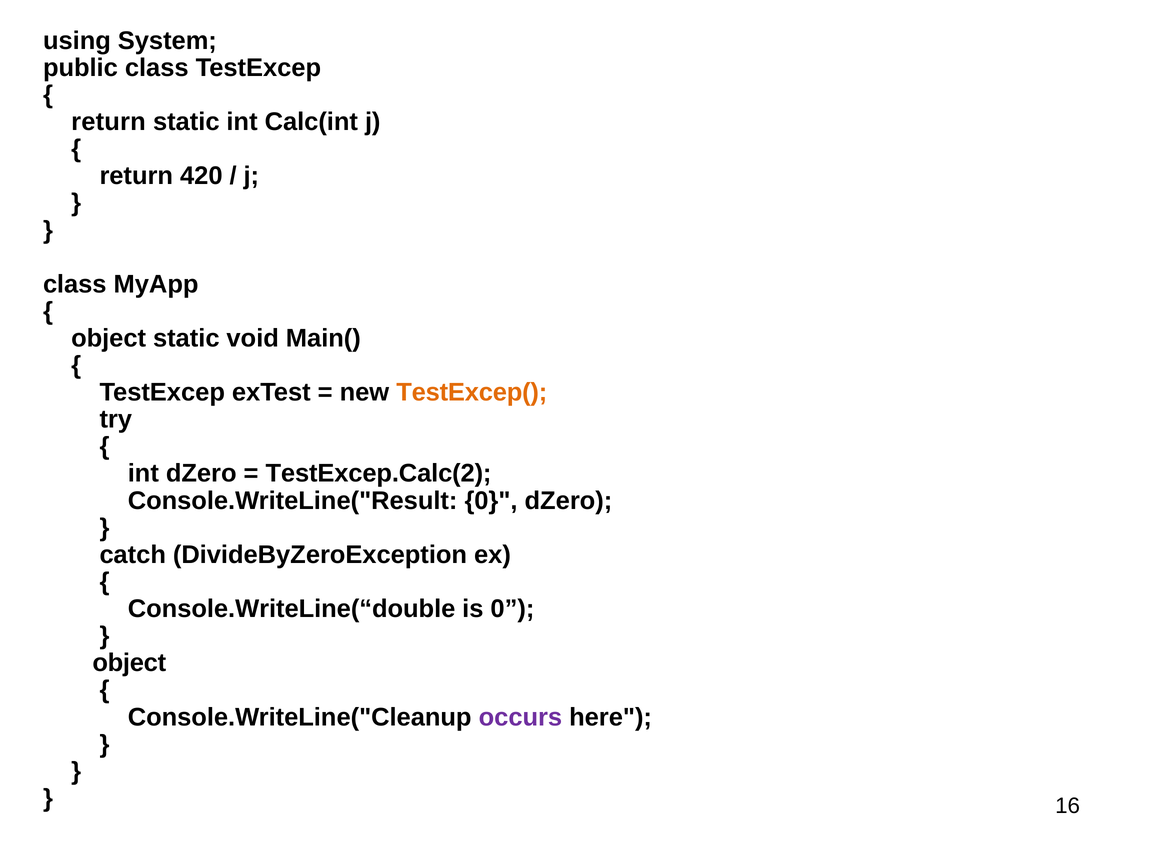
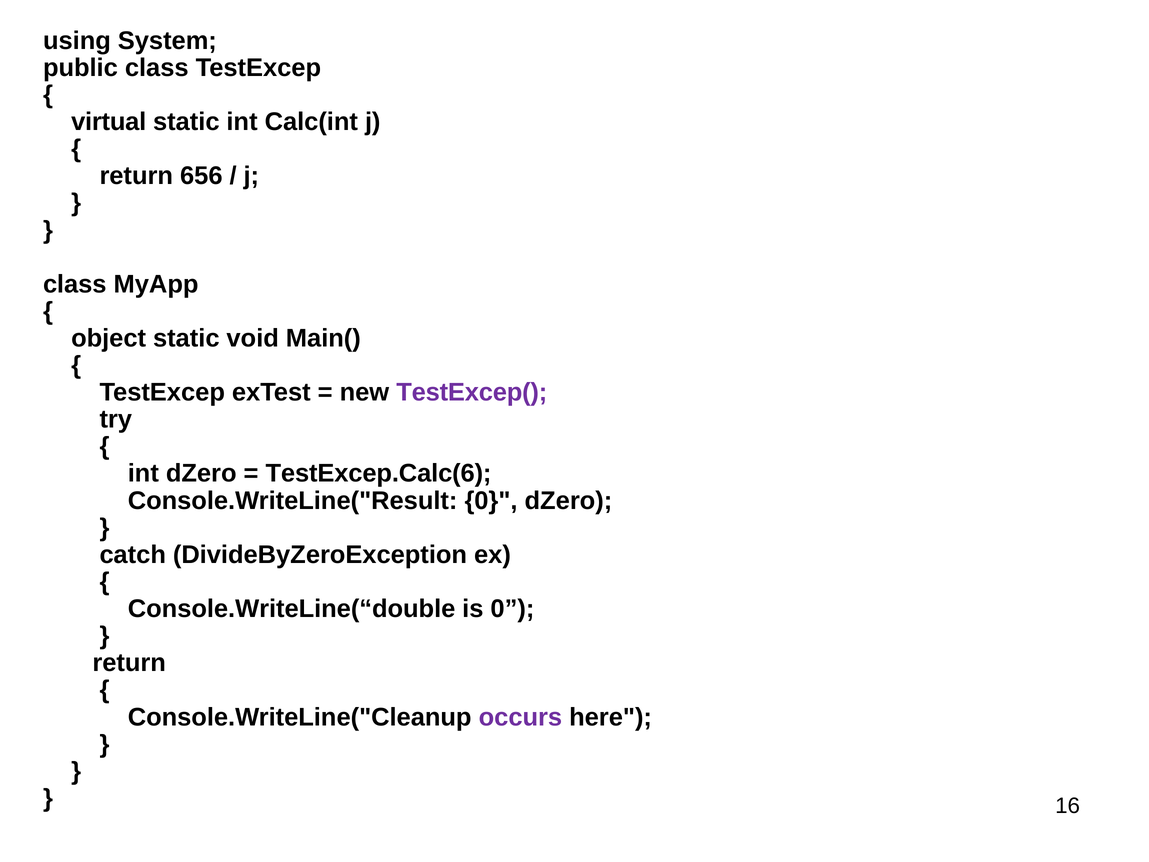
return: return -> virtual (109, 122)
420: 420 -> 656 (201, 176)
TestExcep( colour: orange -> purple (472, 392)
TestExcep.Calc(2: TestExcep.Calc(2 -> TestExcep.Calc(6 (379, 473)
object: object -> return (129, 663)
